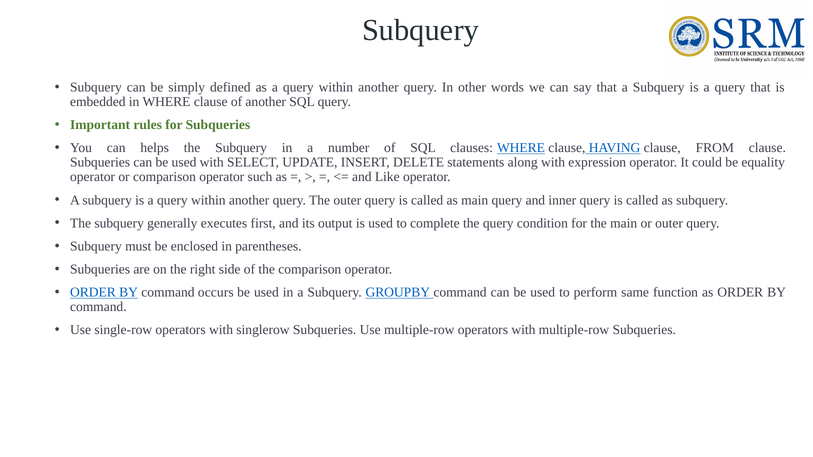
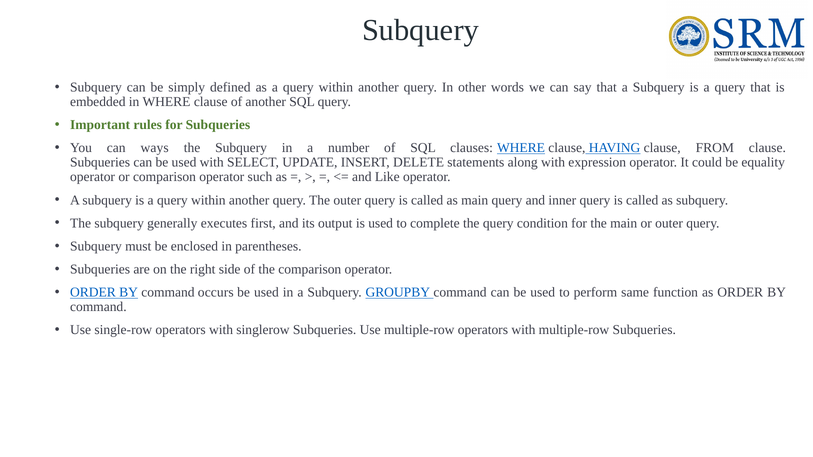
helps: helps -> ways (155, 148)
